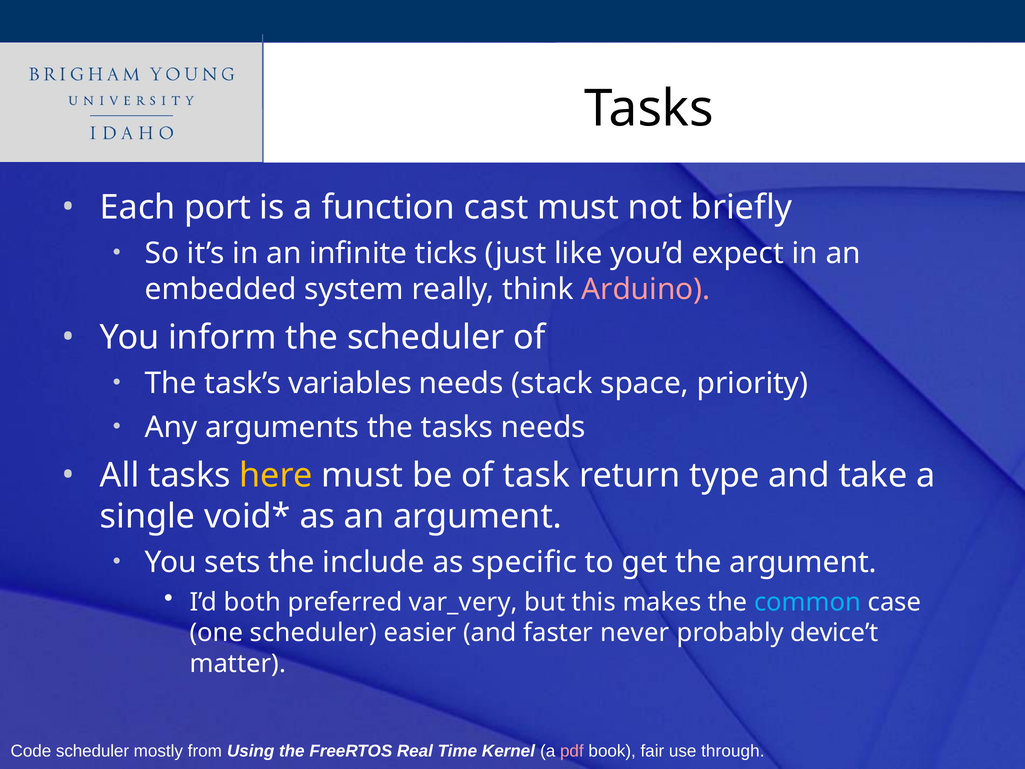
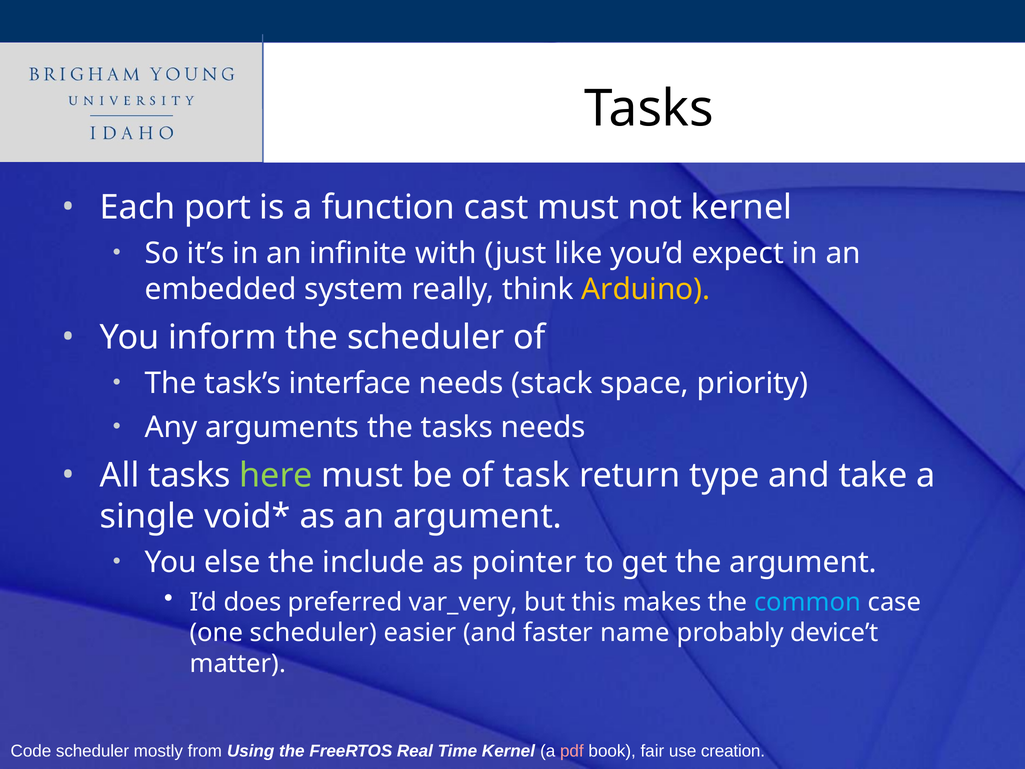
not briefly: briefly -> kernel (742, 207)
ticks: ticks -> with (446, 254)
Arduino colour: pink -> yellow (646, 289)
variables: variables -> interface (350, 383)
here colour: yellow -> light green (276, 475)
sets: sets -> else (232, 562)
specific: specific -> pointer (524, 562)
both: both -> does (252, 602)
never: never -> name (635, 633)
through: through -> creation (733, 751)
